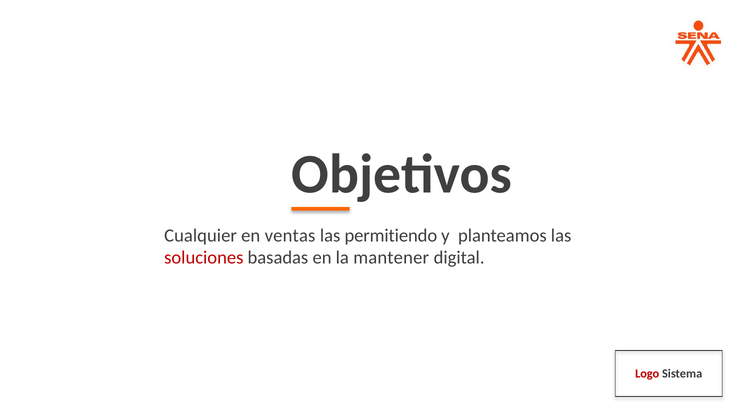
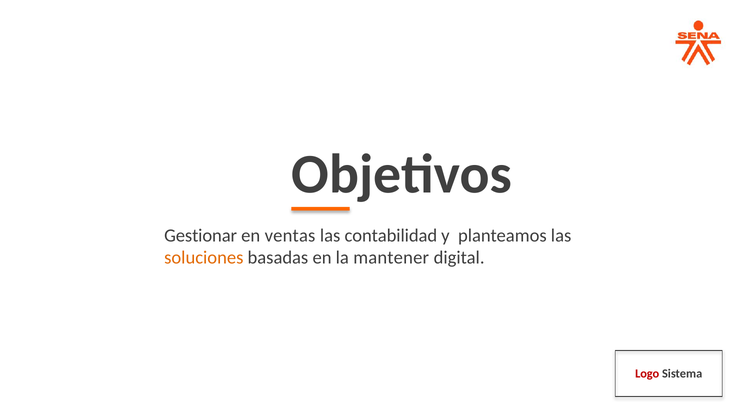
Cualquier: Cualquier -> Gestionar (201, 235)
permitiendo: permitiendo -> contabilidad (391, 235)
soluciones colour: red -> orange (204, 257)
